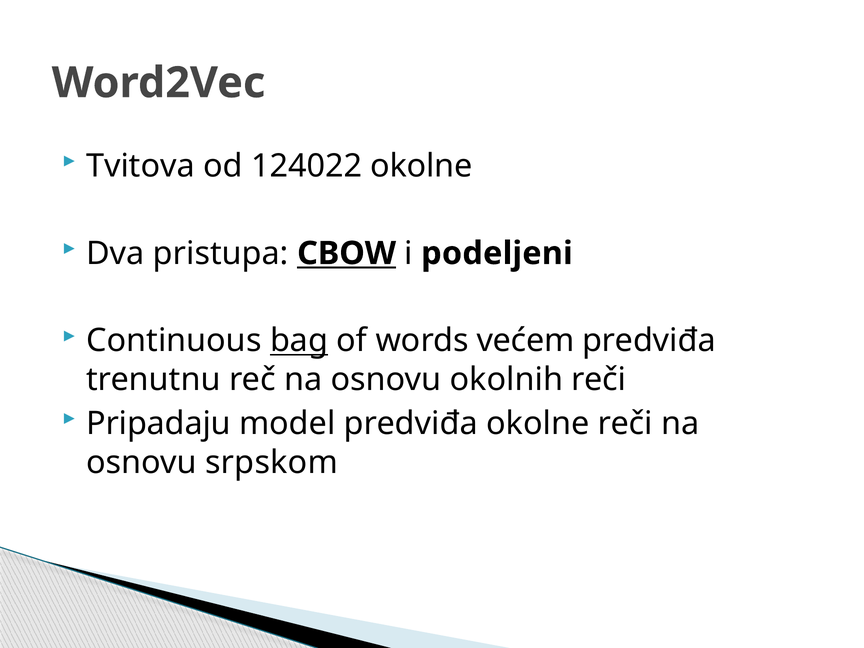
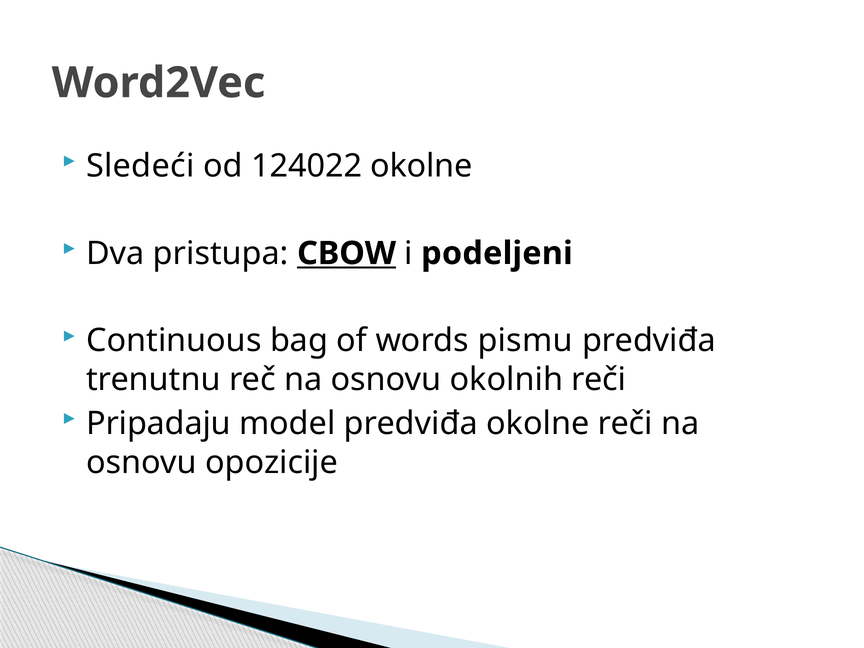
Tvitova: Tvitova -> Sledeći (140, 166)
bag underline: present -> none (299, 341)
većem: većem -> pismu (525, 341)
srpskom: srpskom -> opozicije (272, 462)
